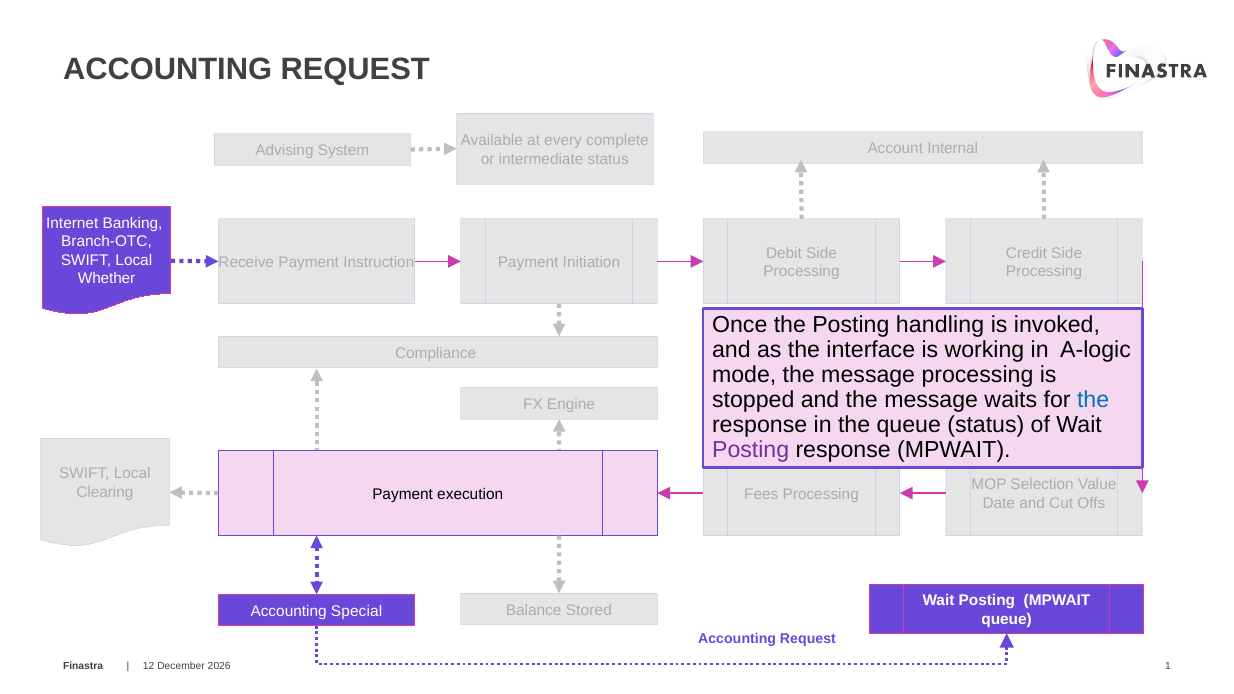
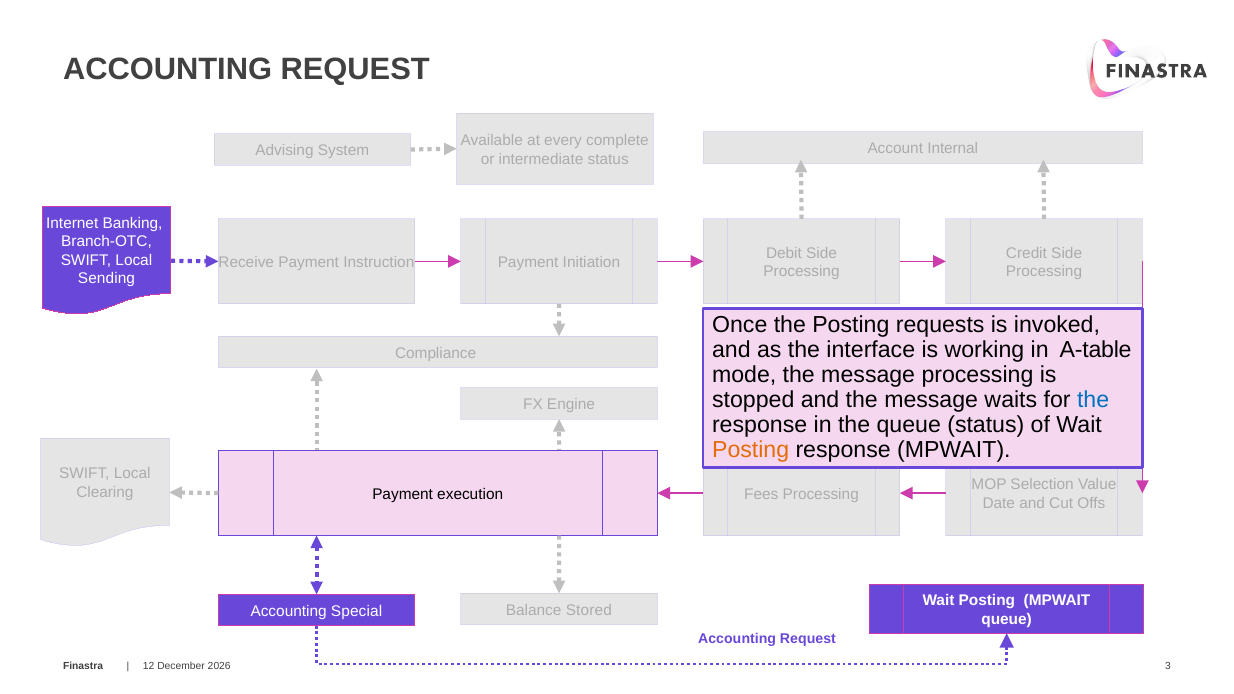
Whether: Whether -> Sending (106, 279)
handling: handling -> requests (940, 325)
A-logic: A-logic -> A-table (1096, 350)
Posting colour: purple -> orange (751, 450)
1: 1 -> 3 (1168, 666)
